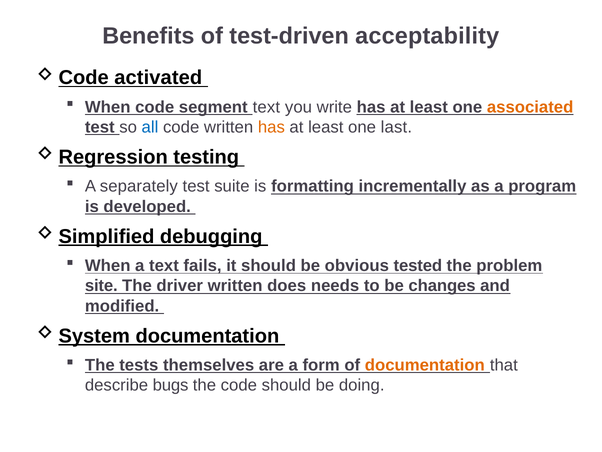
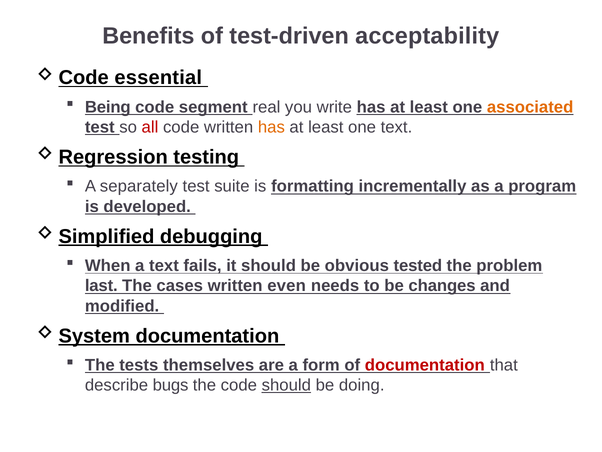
activated: activated -> essential (158, 78)
When: When -> Being (108, 107)
segment text: text -> real (266, 107)
all colour: blue -> red (150, 127)
one last: last -> text (396, 127)
site: site -> last (101, 286)
driver: driver -> cases (180, 286)
does: does -> even (287, 286)
documentation colour: orange -> red (425, 365)
should underline: none -> present (286, 385)
